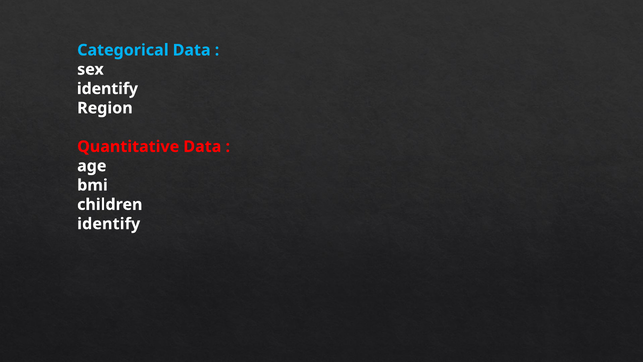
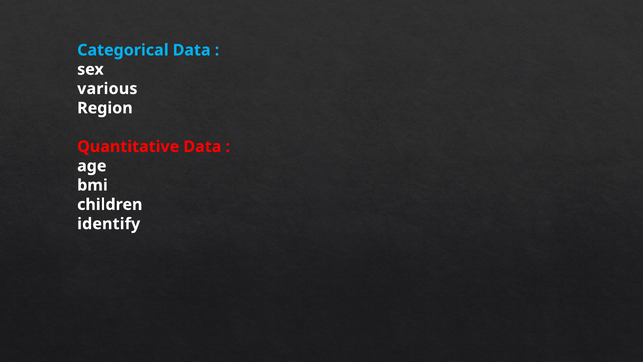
identify: identify -> various (107, 89)
